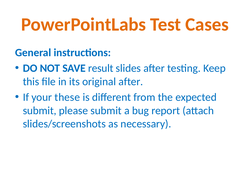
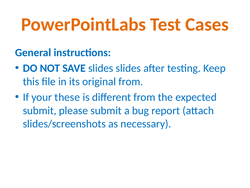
SAVE result: result -> slides (101, 68)
original after: after -> from (131, 81)
